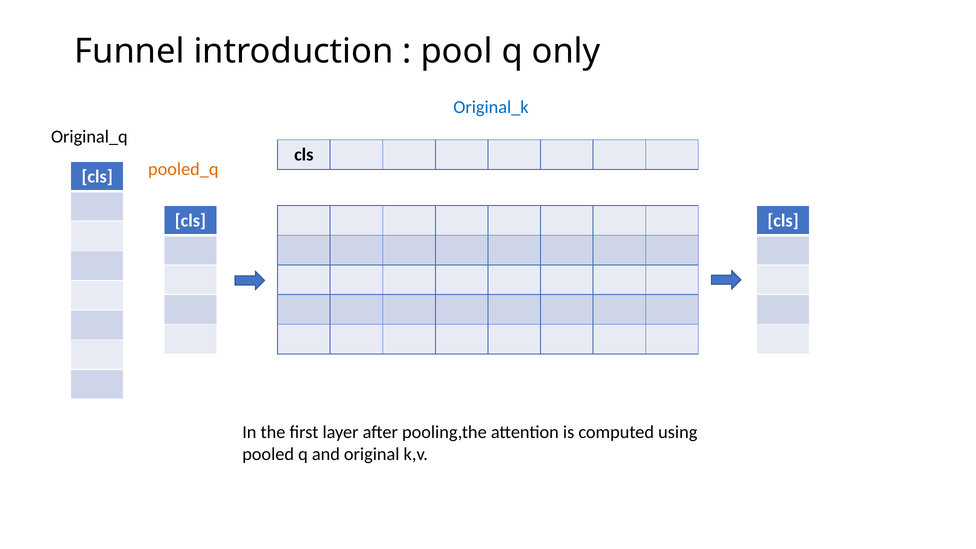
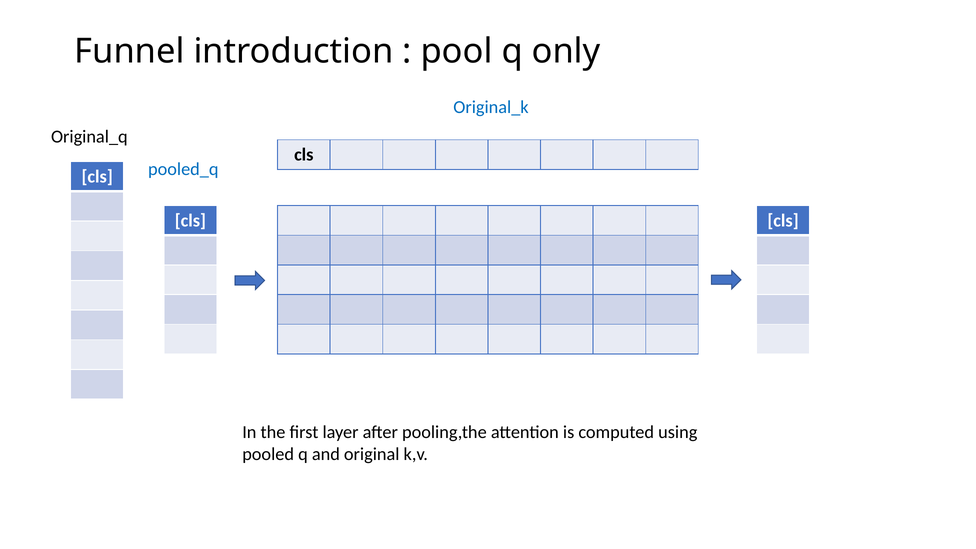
pooled_q colour: orange -> blue (183, 169)
